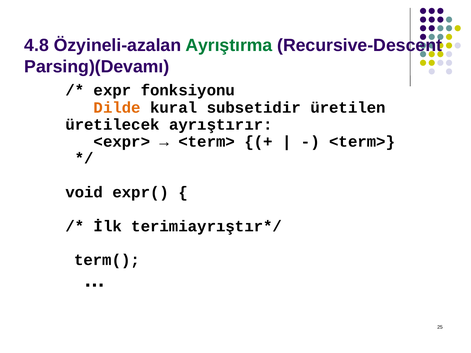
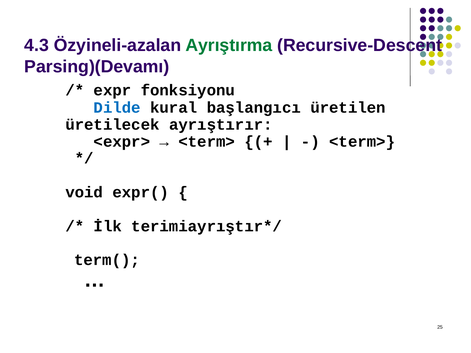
4.8: 4.8 -> 4.3 (37, 46)
Dilde colour: orange -> blue (117, 108)
subsetidir: subsetidir -> başlangıcı (254, 108)
